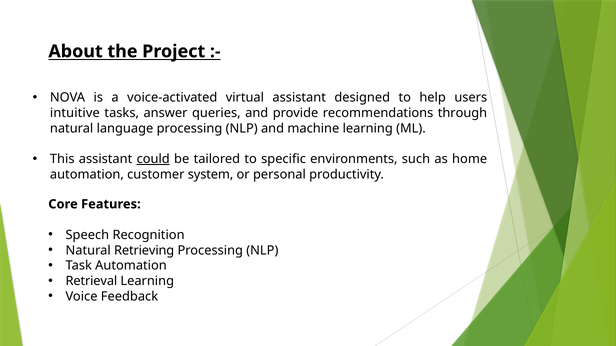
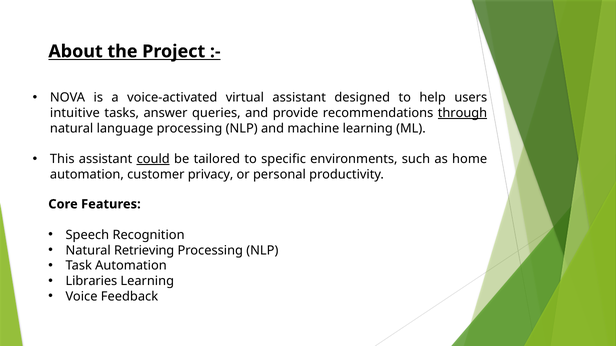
through underline: none -> present (462, 113)
system: system -> privacy (211, 175)
Retrieval: Retrieval -> Libraries (91, 281)
